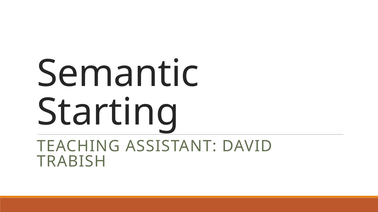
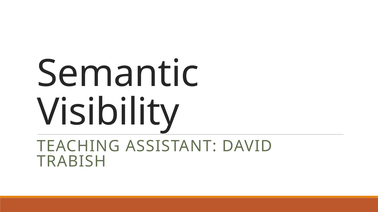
Starting: Starting -> Visibility (108, 112)
